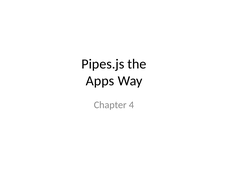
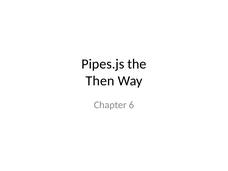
Apps: Apps -> Then (100, 81)
4: 4 -> 6 (131, 105)
